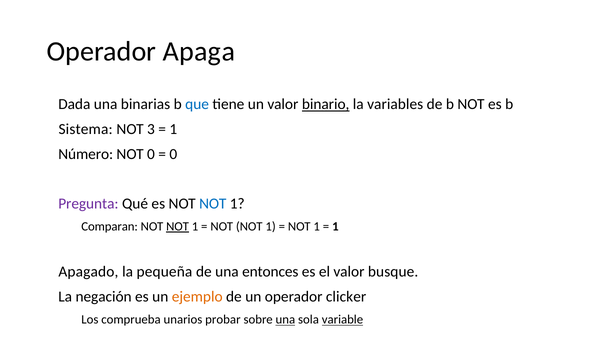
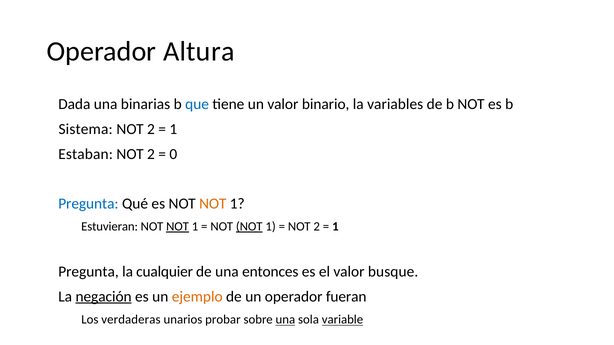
Apaga: Apaga -> Altura (199, 52)
binario underline: present -> none (326, 104)
3: 3 -> 2 (151, 129)
Número: Número -> Estaban (86, 154)
0: 0 -> 2 (151, 154)
Pregunta colour: purple -> blue (88, 204)
NOT colour: blue -> orange (213, 204)
Comparan: Comparan -> Estuvieran (110, 227)
NOT underline: none -> present (249, 227)
1: 1 -> 2 (317, 227)
Apagado: Apagado -> Pregunta (88, 272)
pequeña: pequeña -> cualquier (165, 272)
negación underline: none -> present (104, 297)
clicker: clicker -> fueran (346, 297)
comprueba: comprueba -> verdaderas (131, 320)
